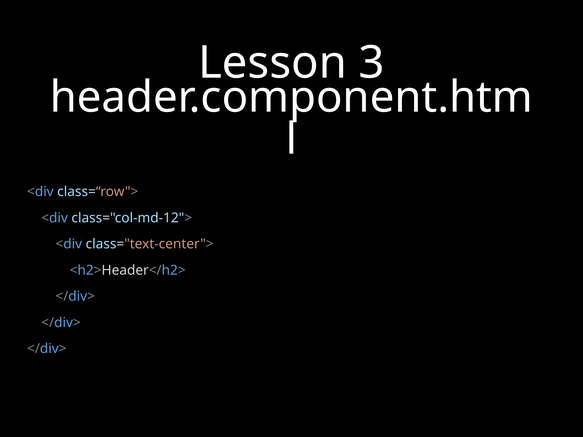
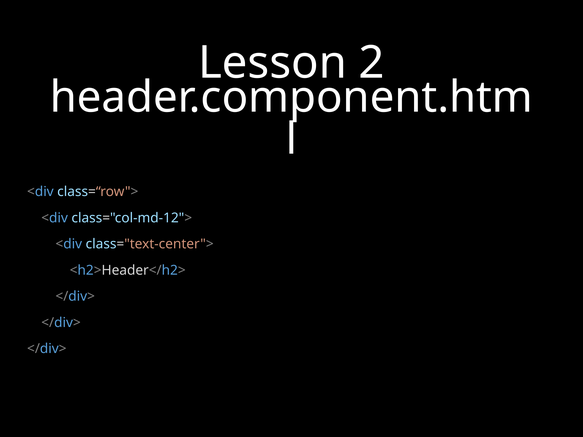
3: 3 -> 2 (372, 63)
